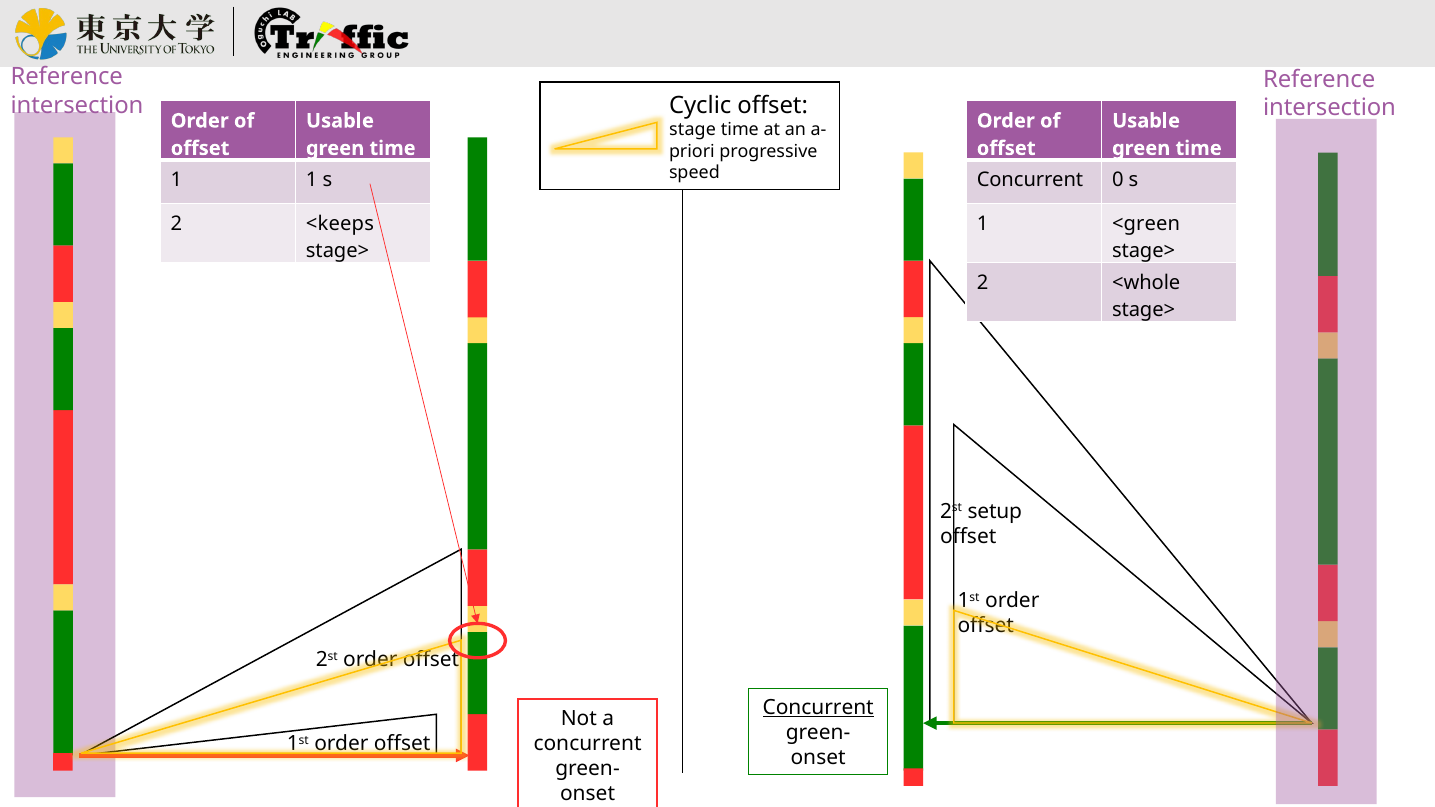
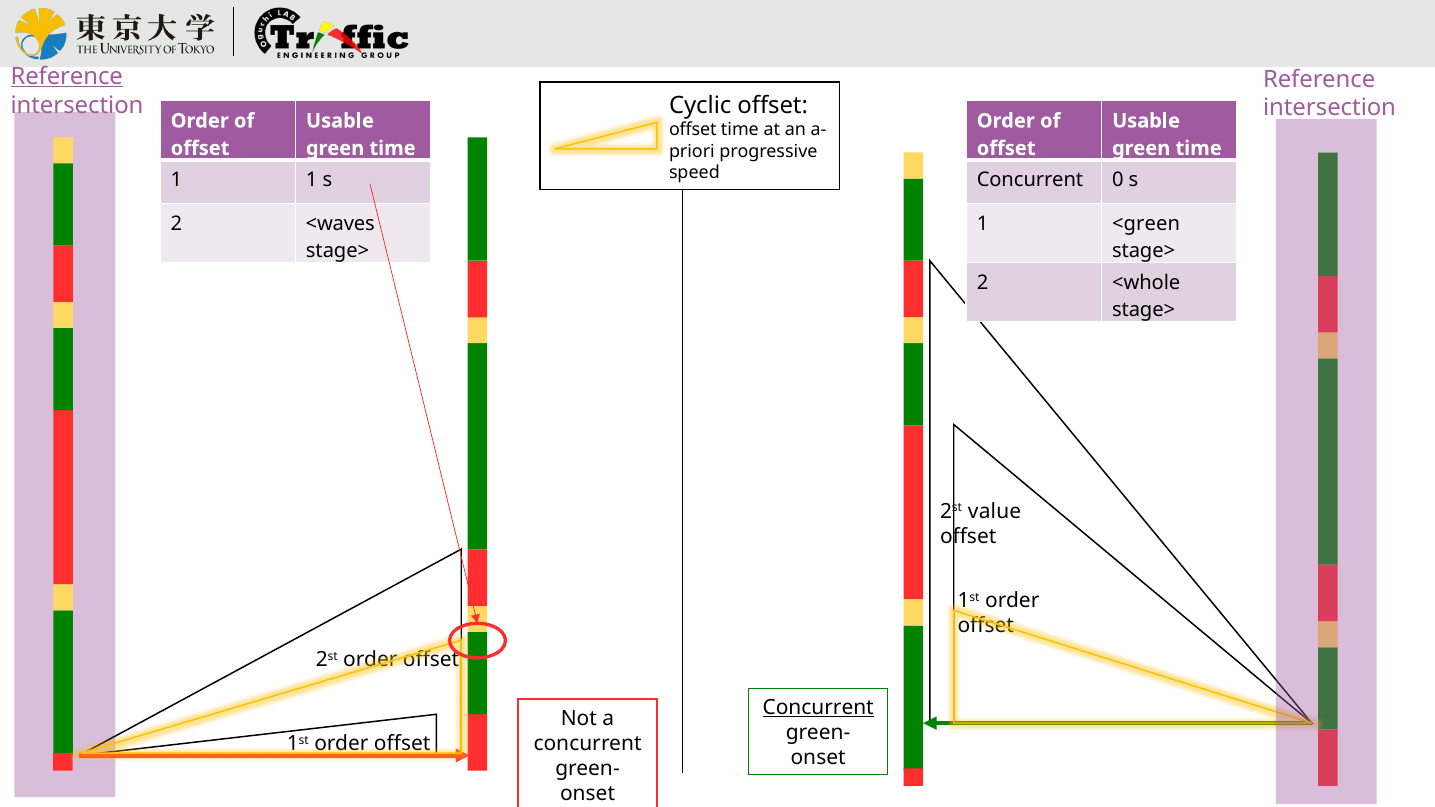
Reference underline: none -> present (67, 77)
stage: stage -> offset (693, 130)
<keeps: <keeps -> <waves (340, 224)
setup: setup -> value (995, 511)
